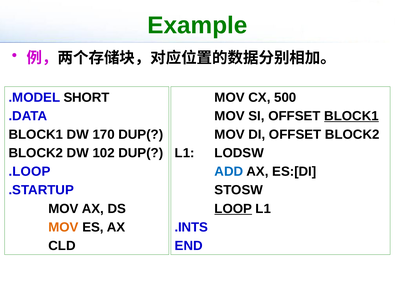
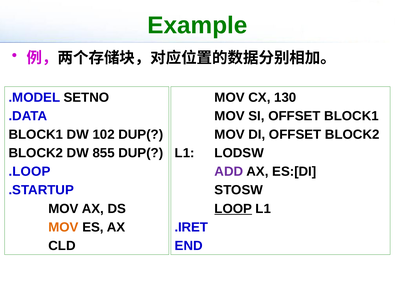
SHORT: SHORT -> SETNO (86, 98)
500: 500 -> 130 (285, 98)
BLOCK1 underline: present -> none (351, 116)
170: 170 -> 102 (104, 135)
102: 102 -> 855 (104, 153)
ADD colour: blue -> purple (229, 172)
.INTS: .INTS -> .IRET (191, 228)
